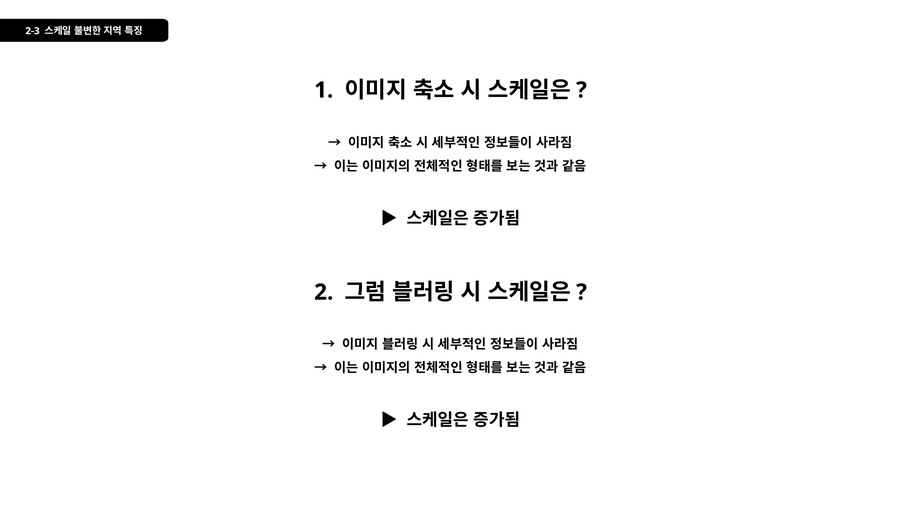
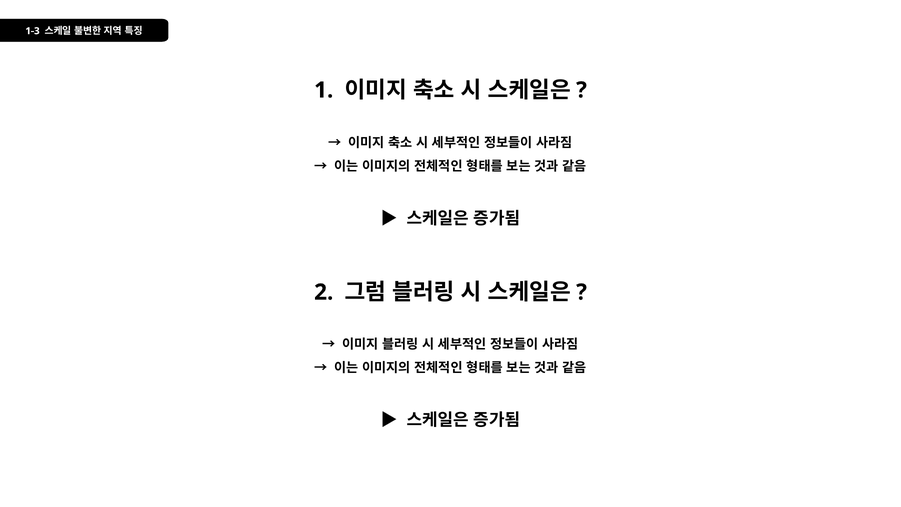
2-3: 2-3 -> 1-3 (33, 31)
